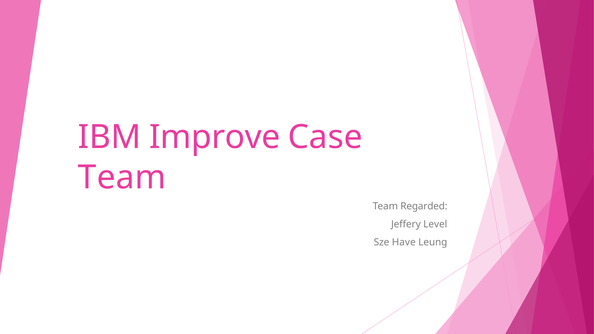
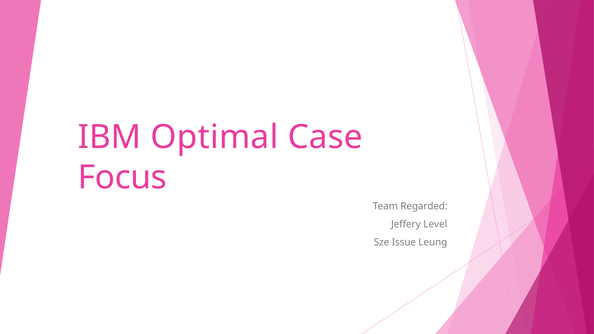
Improve: Improve -> Optimal (214, 137)
Team: Team -> Focus (122, 177)
Have: Have -> Issue (404, 242)
